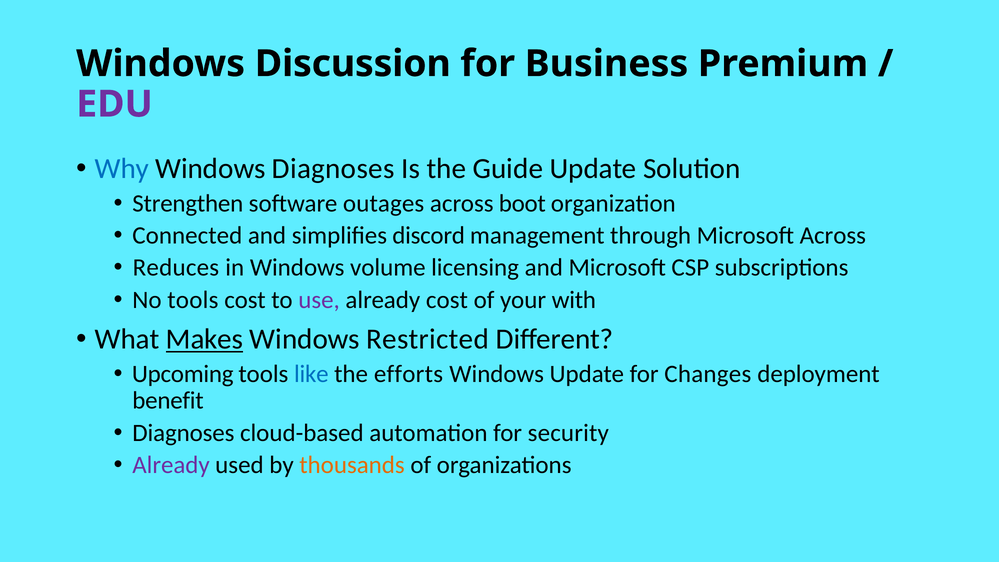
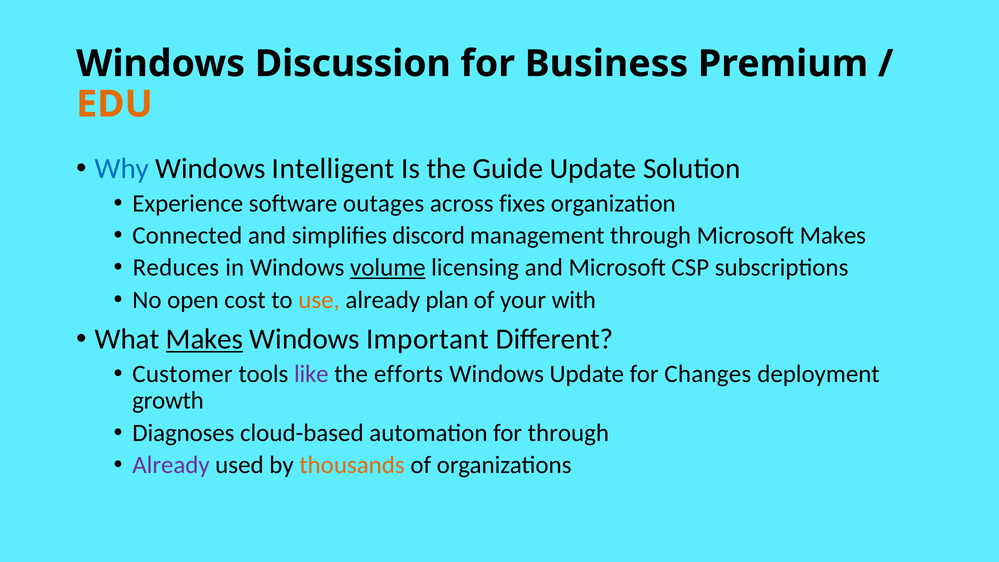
EDU colour: purple -> orange (114, 104)
Windows Diagnoses: Diagnoses -> Intelligent (333, 169)
Strengthen: Strengthen -> Experience (188, 203)
boot: boot -> fixes (522, 203)
Microsoft Across: Across -> Makes (833, 235)
volume underline: none -> present (388, 268)
No tools: tools -> open (193, 300)
use colour: purple -> orange (319, 300)
already cost: cost -> plan (447, 300)
Restricted: Restricted -> Important (428, 339)
Upcoming: Upcoming -> Customer (182, 374)
like colour: blue -> purple (311, 374)
benefit: benefit -> growth (168, 401)
for security: security -> through (568, 433)
